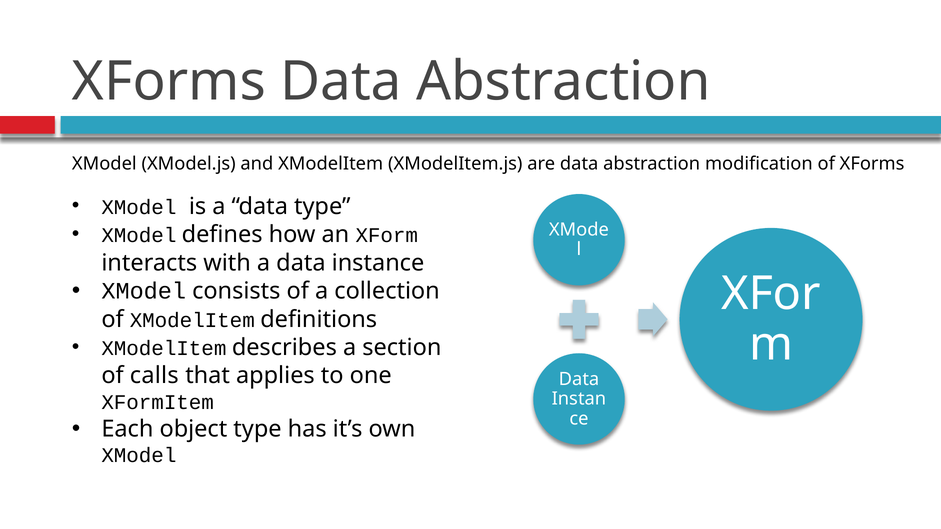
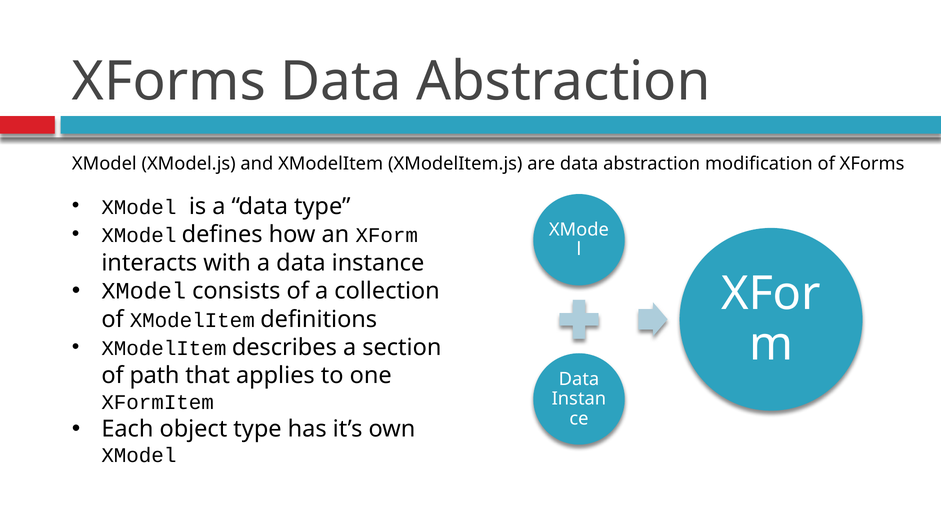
calls: calls -> path (155, 376)
